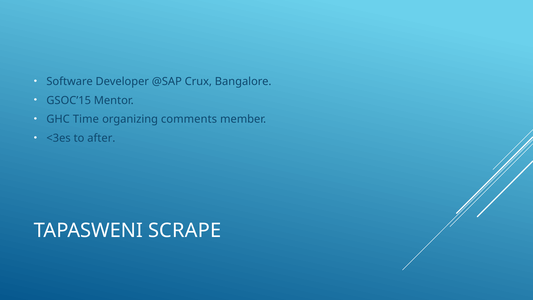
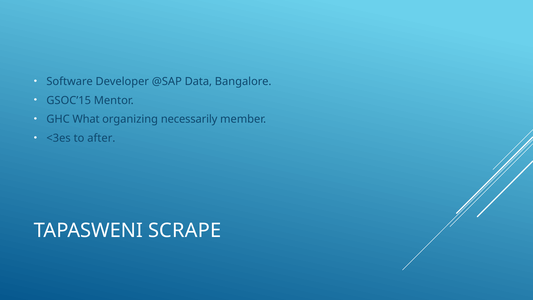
Crux: Crux -> Data (198, 81)
Time: Time -> What (86, 119)
comments: comments -> necessarily (189, 119)
